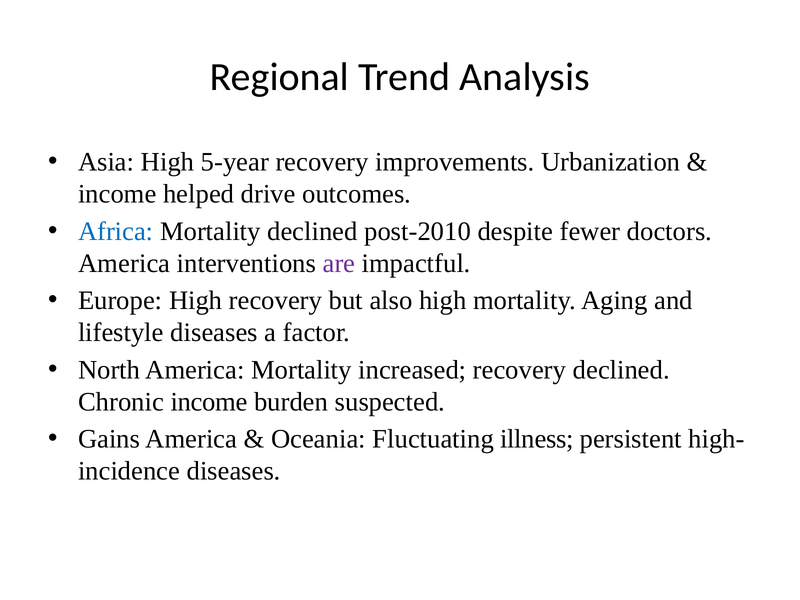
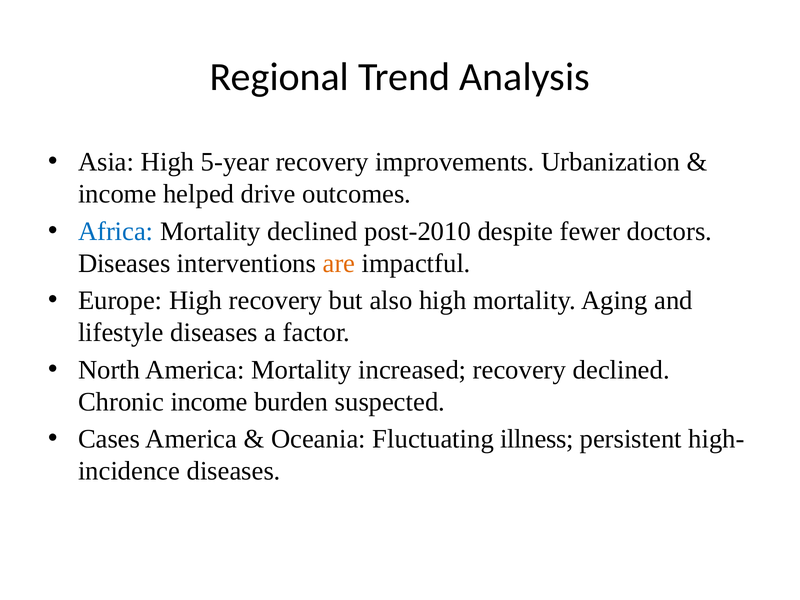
America: America -> Diseases (124, 263)
are colour: purple -> orange (339, 263)
Gains: Gains -> Cases (109, 439)
